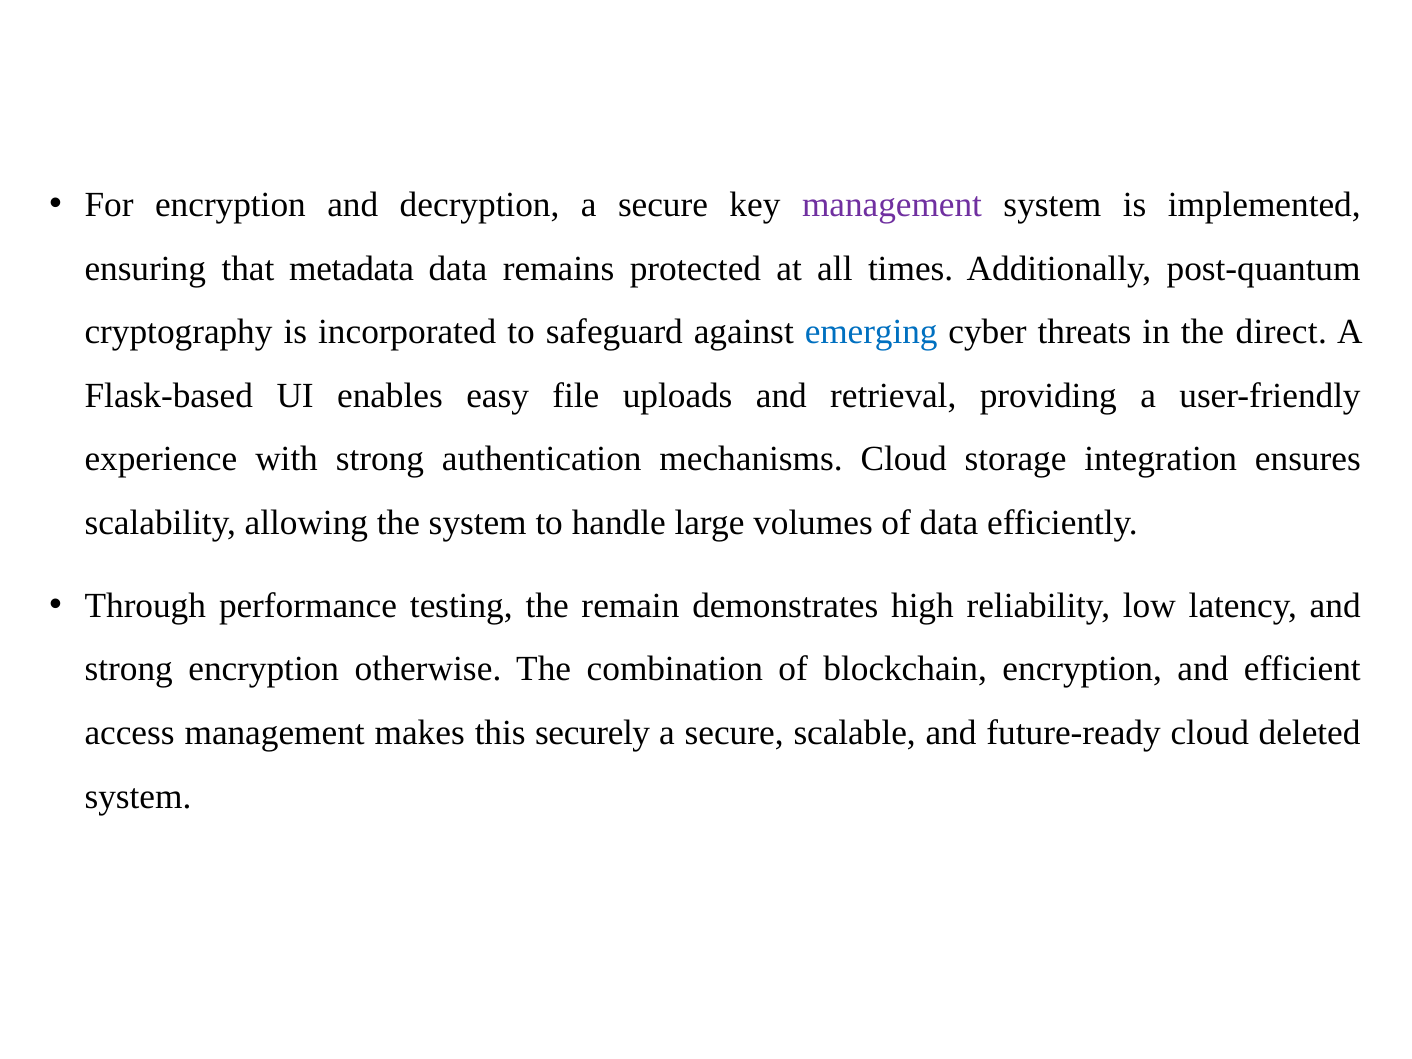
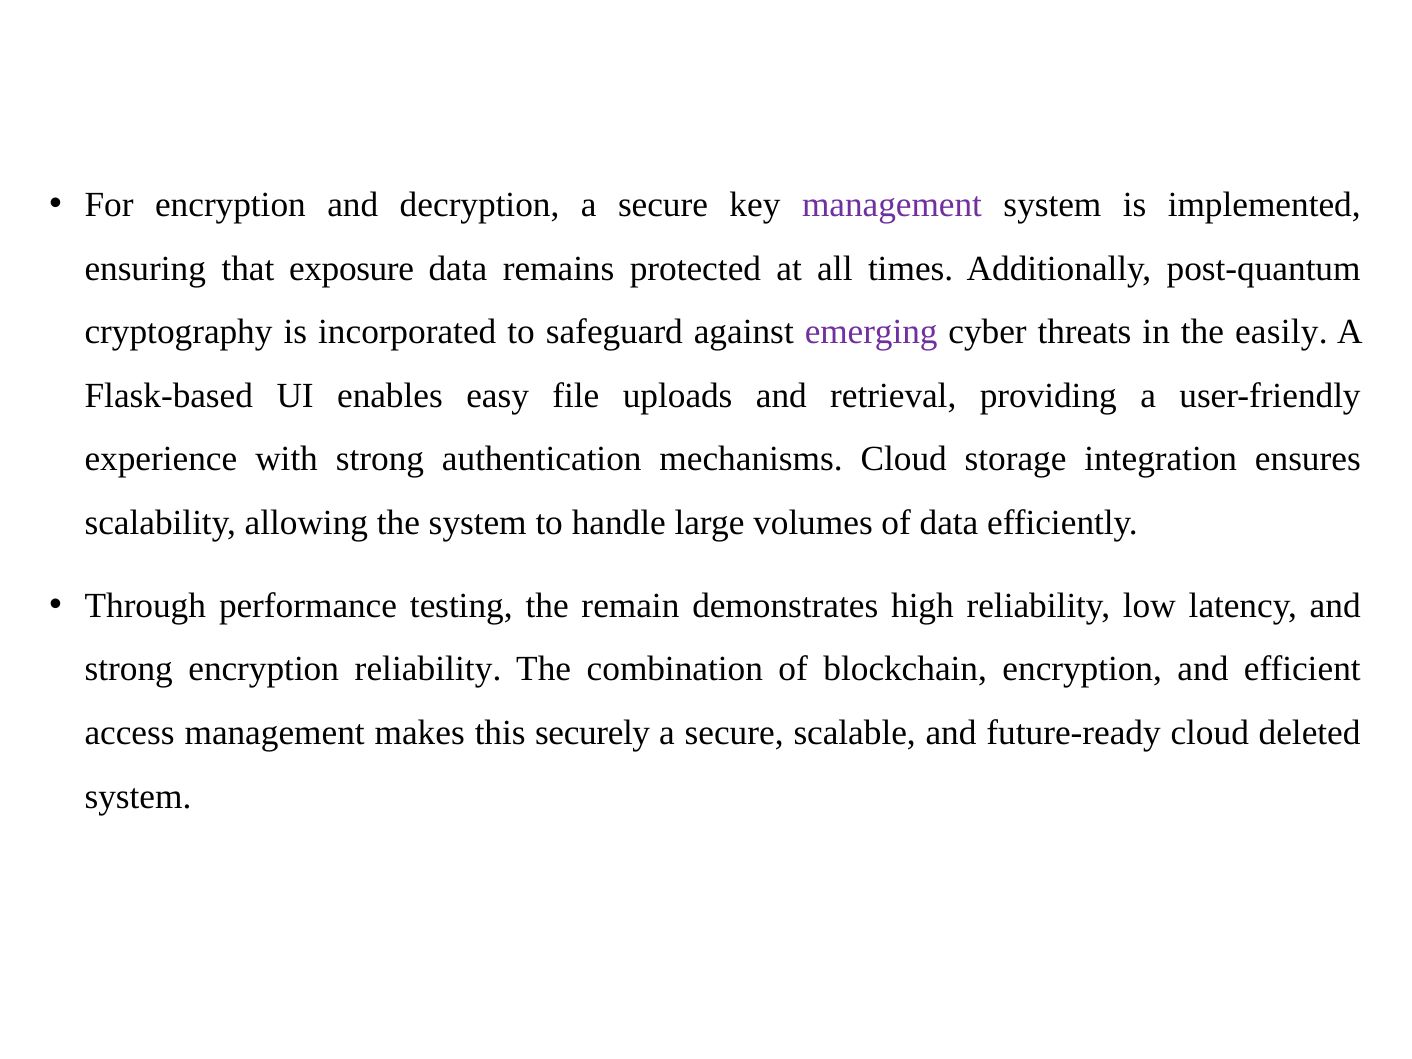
metadata: metadata -> exposure (352, 268)
emerging colour: blue -> purple (871, 332)
direct: direct -> easily (1281, 332)
encryption otherwise: otherwise -> reliability (428, 669)
